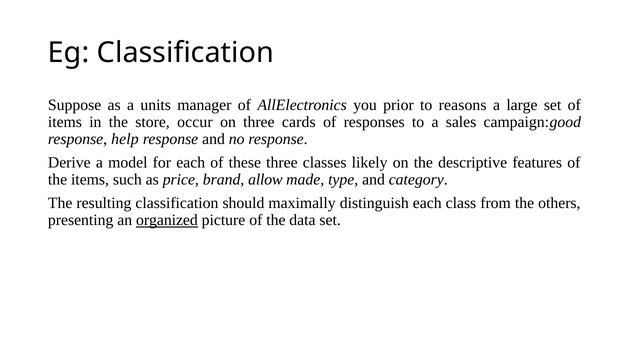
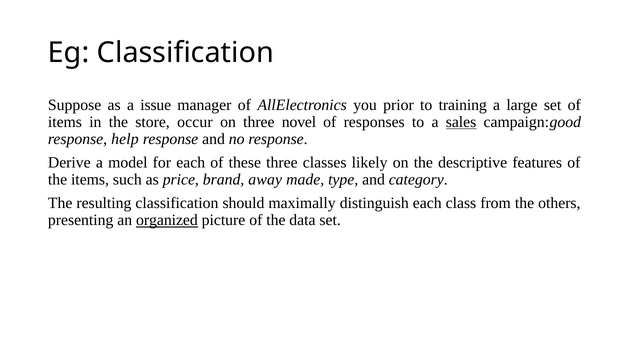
units: units -> issue (156, 105)
reasons: reasons -> training (463, 105)
cards: cards -> novel (299, 122)
sales underline: none -> present (461, 122)
allow: allow -> away (265, 179)
